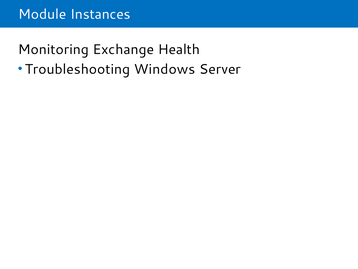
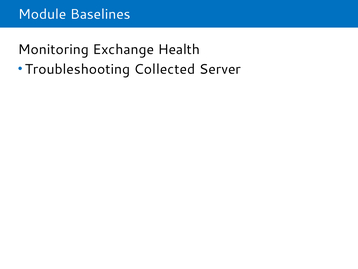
Instances: Instances -> Baselines (100, 14)
Windows: Windows -> Collected (165, 69)
